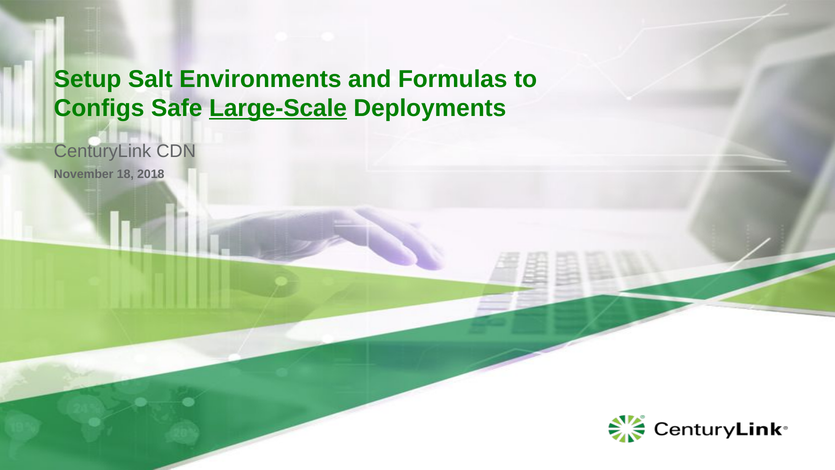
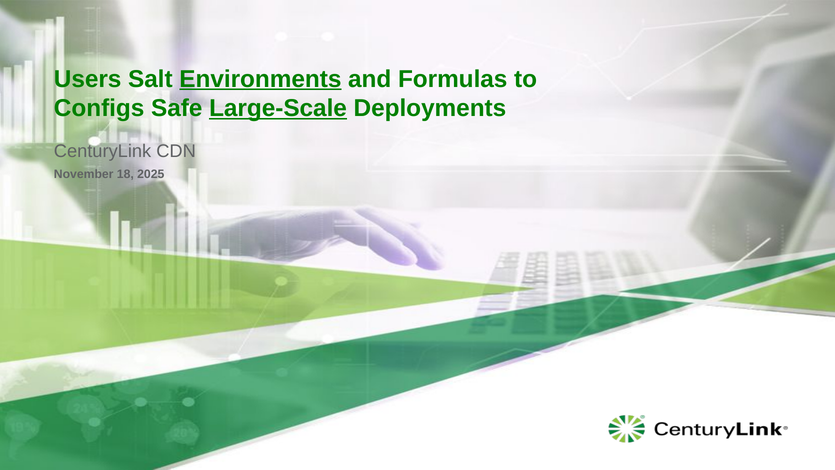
Setup: Setup -> Users (88, 79)
Environments underline: none -> present (260, 79)
18 2018: 2018 -> 2025 (151, 174)
